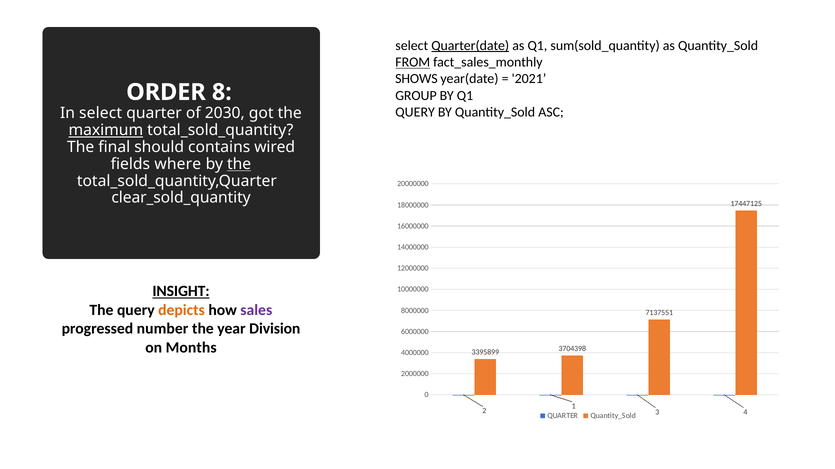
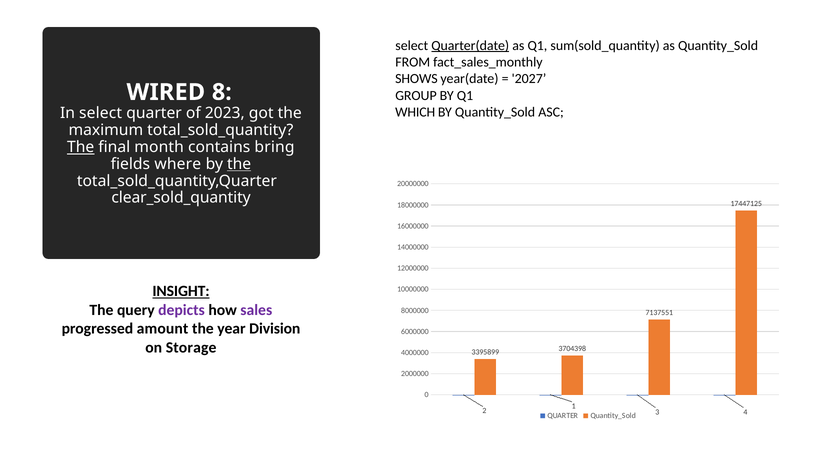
FROM underline: present -> none (413, 62)
2021: 2021 -> 2027 (529, 79)
ORDER: ORDER -> WIRED (166, 92)
QUERY: QUERY -> WHICH (415, 112)
2030: 2030 -> 2023 (225, 113)
maximum underline: present -> none (106, 130)
The underline: none -> present (81, 147)
should: should -> month (159, 147)
wired: wired -> bring (275, 147)
depicts colour: orange -> purple (182, 310)
number: number -> amount (163, 329)
Months: Months -> Storage (191, 348)
